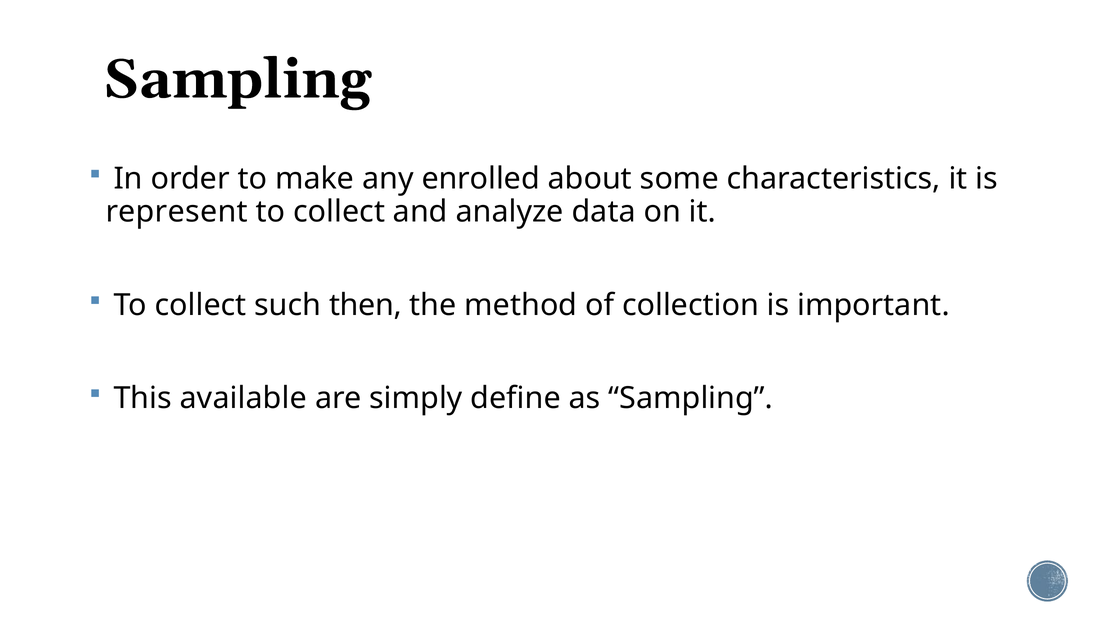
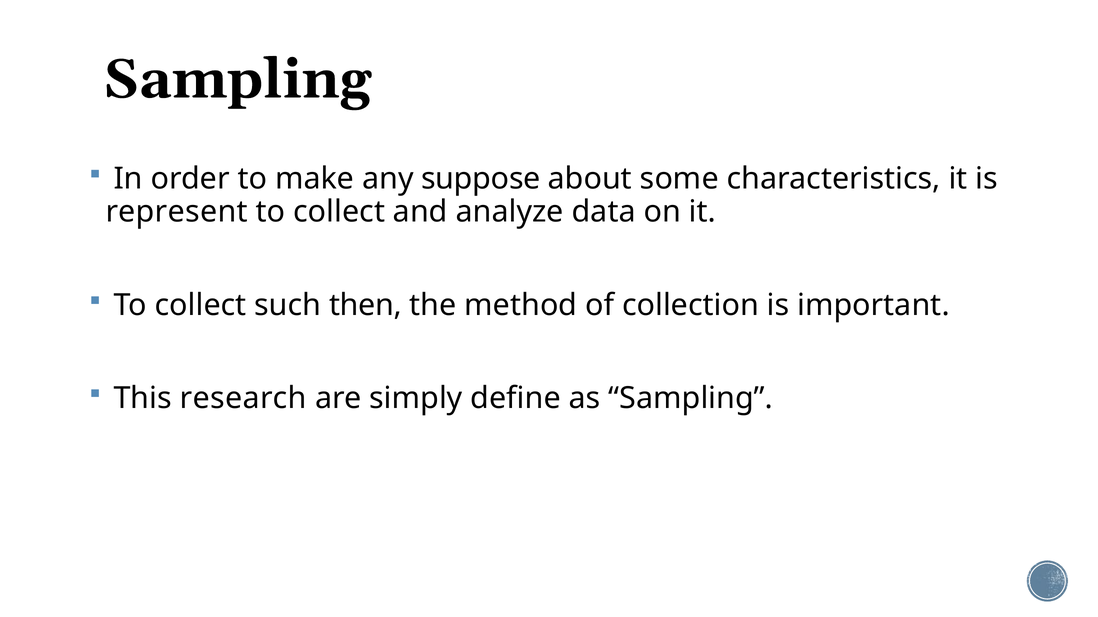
enrolled: enrolled -> suppose (481, 179)
available: available -> research (243, 399)
